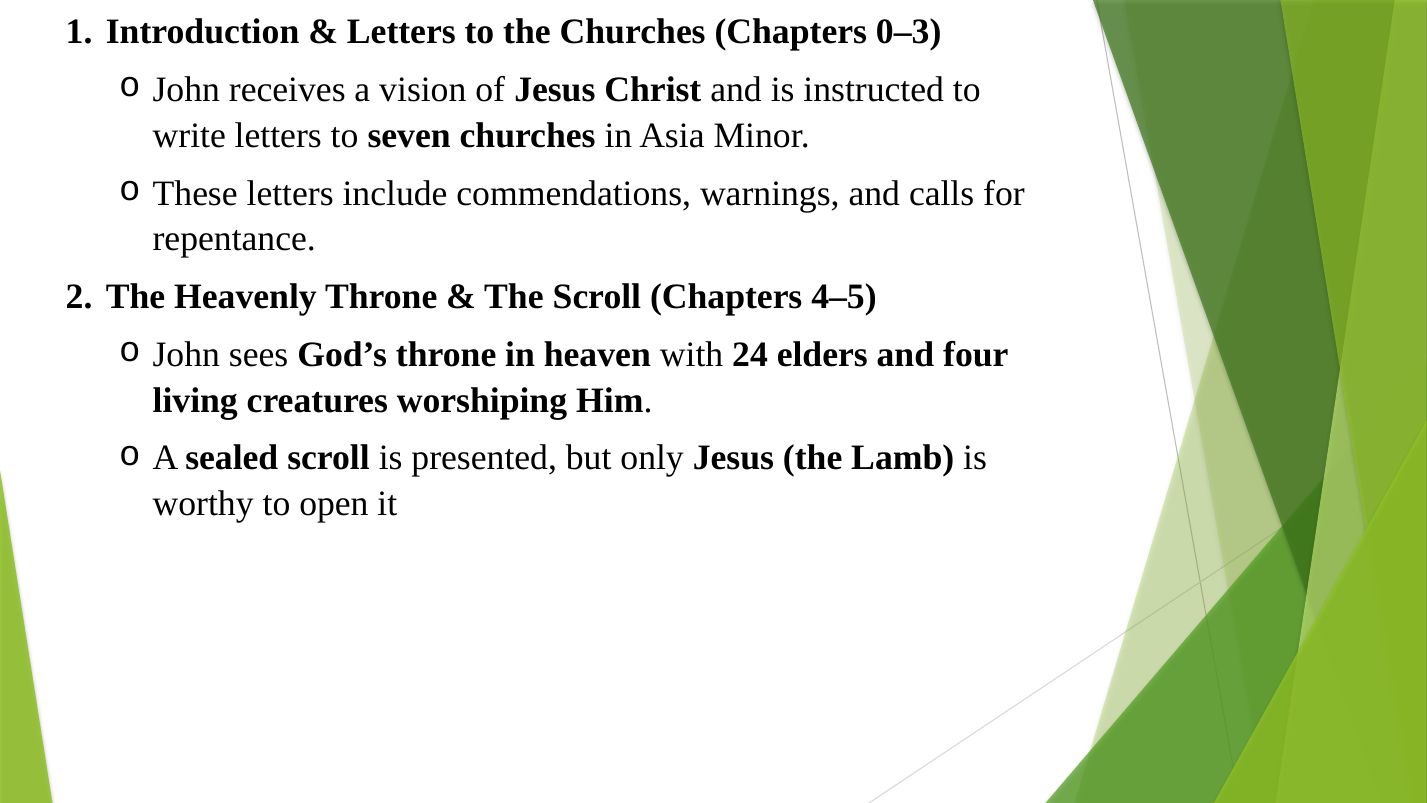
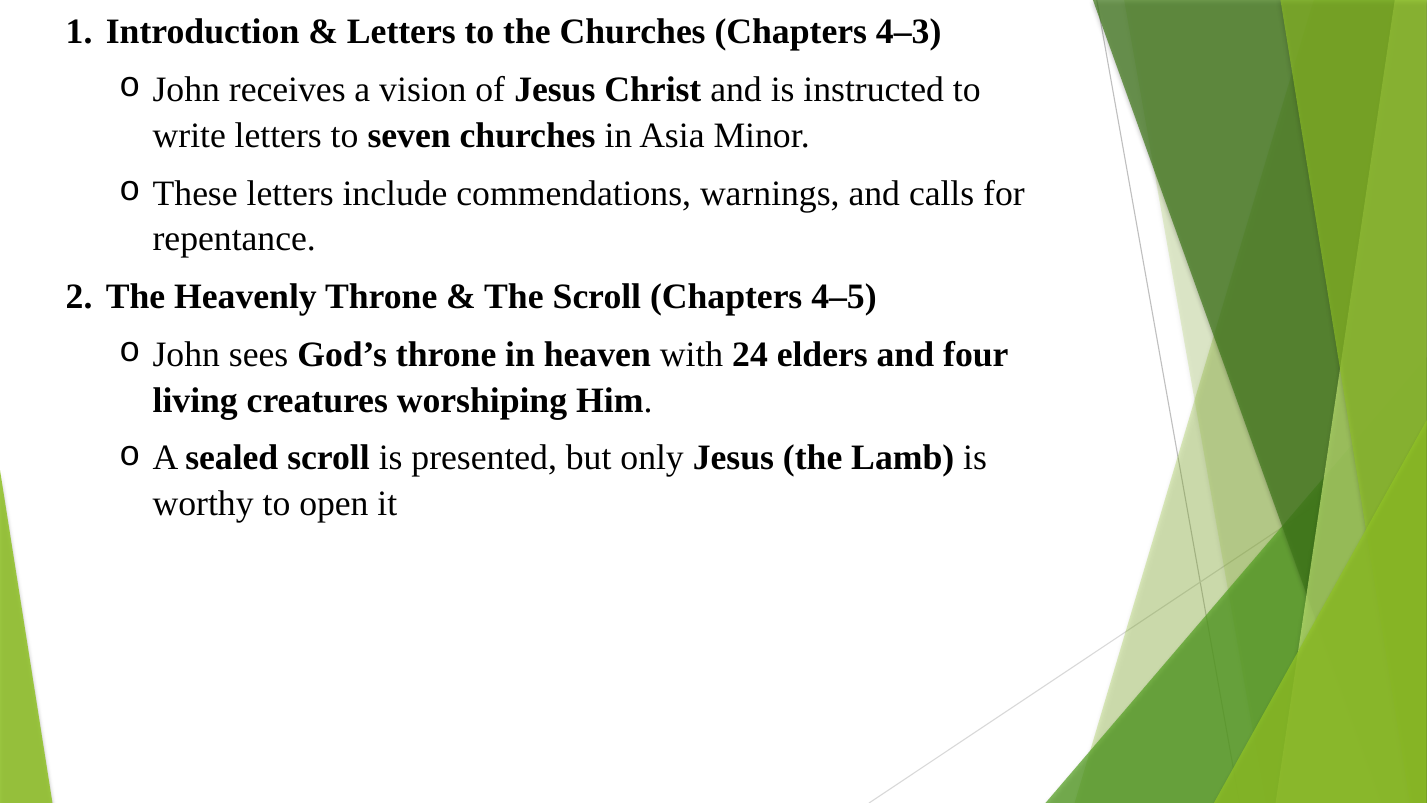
0–3: 0–3 -> 4–3 (909, 32)
